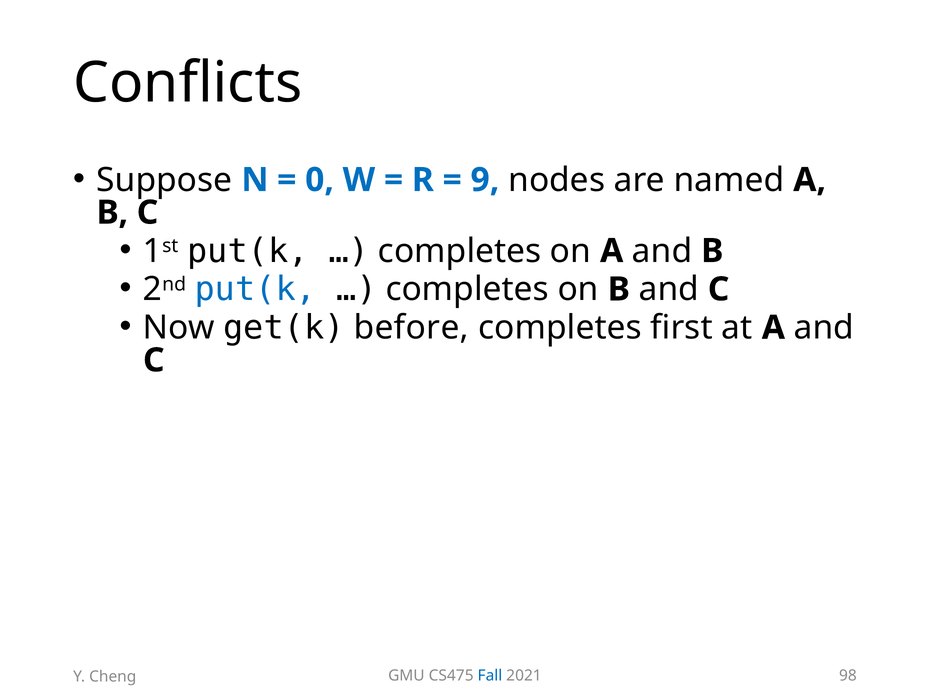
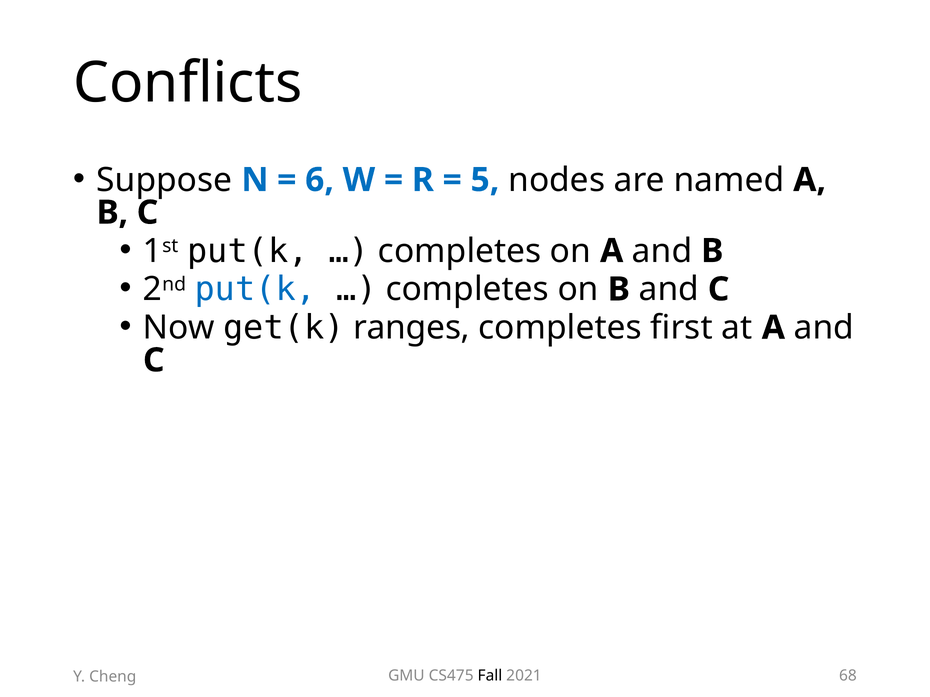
0: 0 -> 6 (320, 180)
9: 9 -> 5 (485, 180)
before: before -> ranges (412, 328)
Fall colour: blue -> black (490, 676)
98: 98 -> 68 (848, 676)
